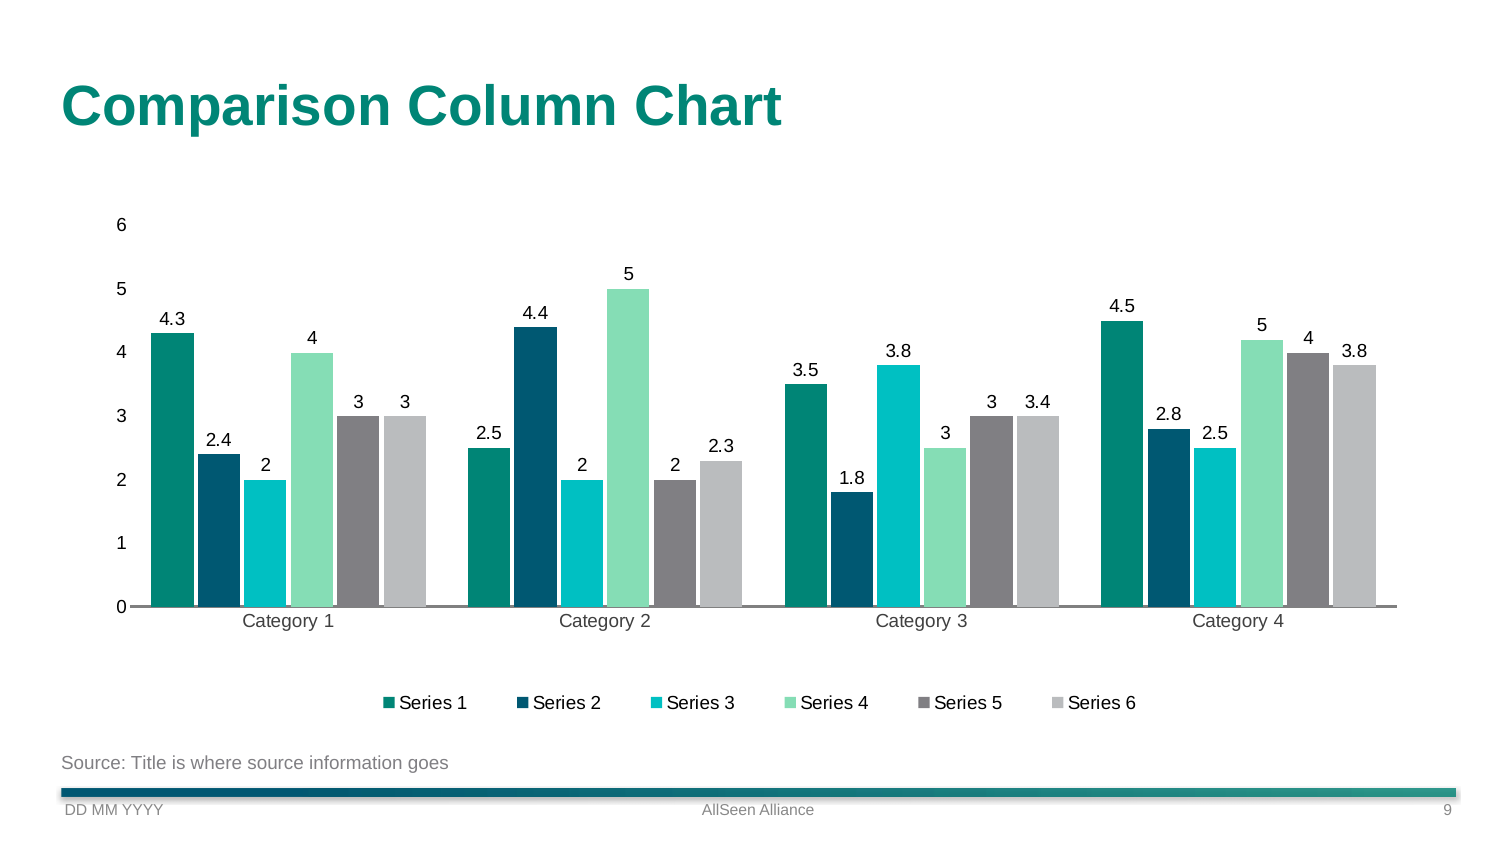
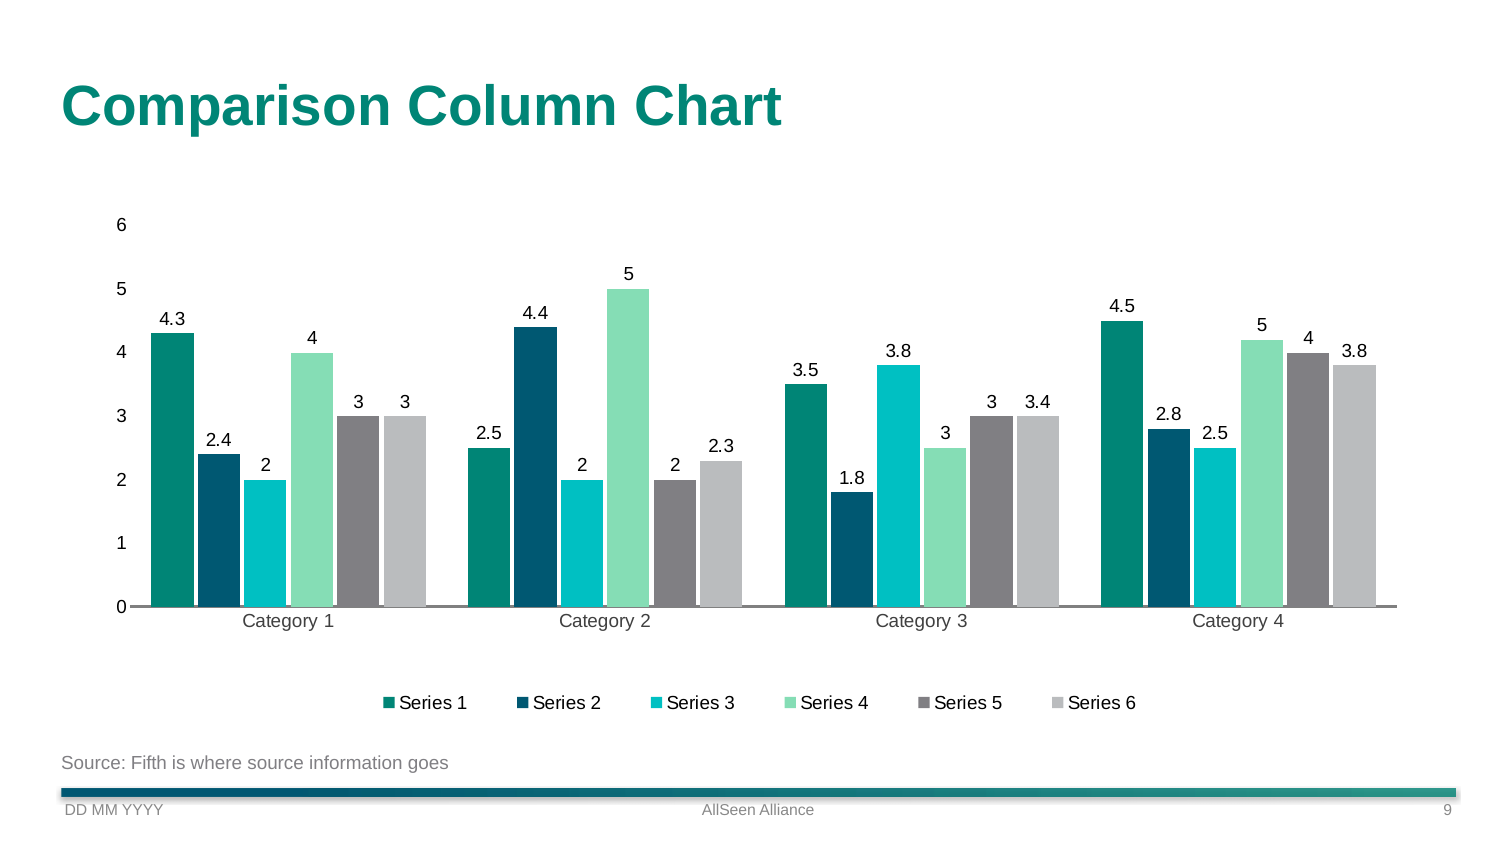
Title: Title -> Fifth (149, 763)
